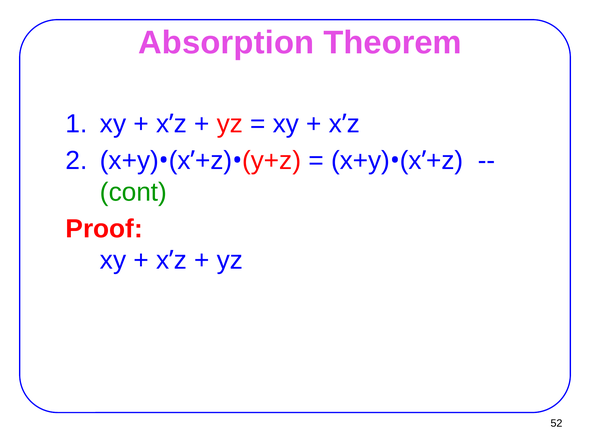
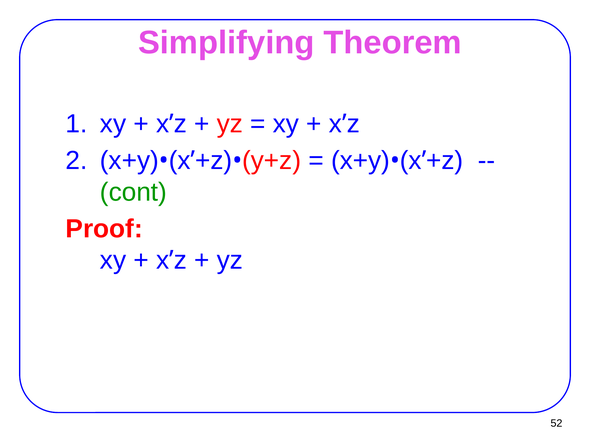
Absorption: Absorption -> Simplifying (226, 43)
